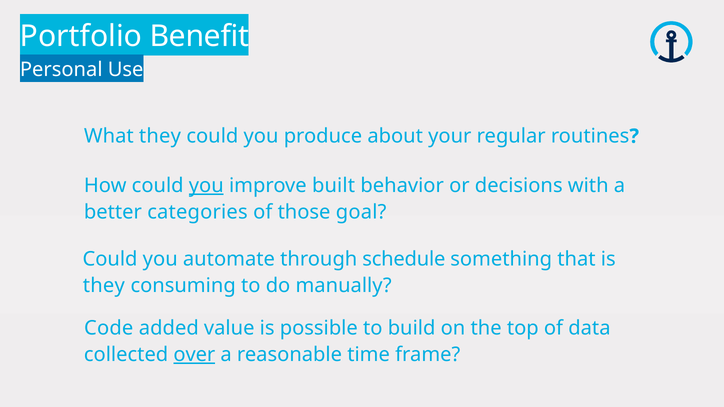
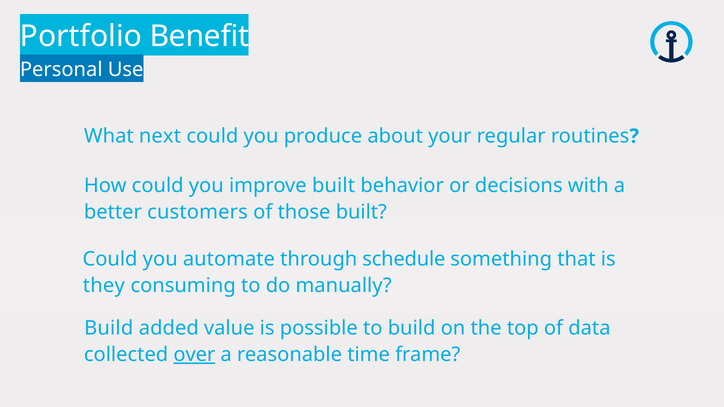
What they: they -> next (160, 136)
you underline: present -> none (206, 186)
categories: categories -> customers (197, 212)
those goal: goal -> built (361, 212)
Code: Code -> Build (109, 328)
